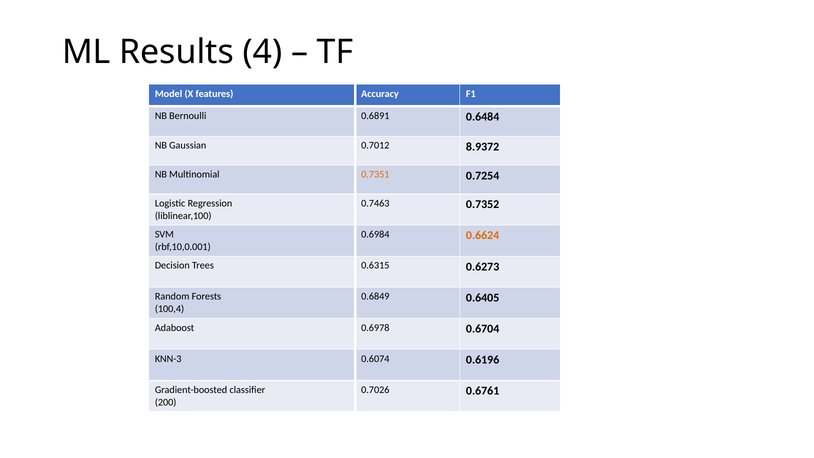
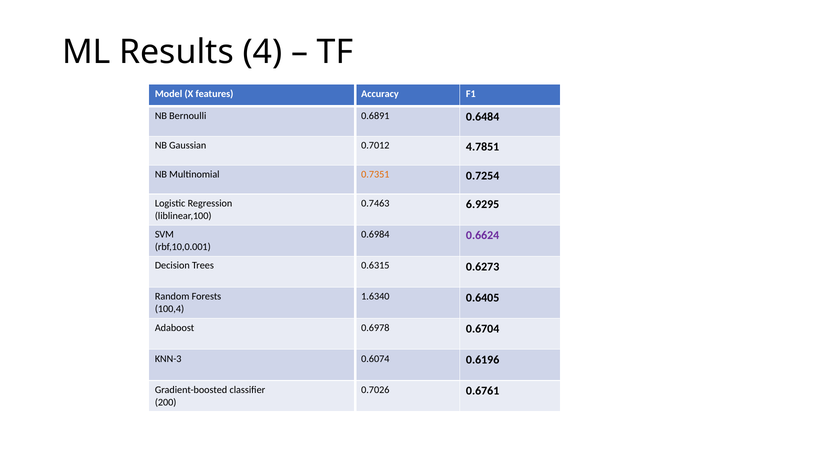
8.9372: 8.9372 -> 4.7851 (483, 147)
0.7352: 0.7352 -> 6.9295 (483, 204)
0.6624 colour: orange -> purple (483, 235)
0.6849: 0.6849 -> 1.6340 (375, 297)
